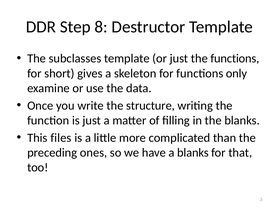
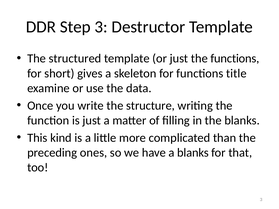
Step 8: 8 -> 3 (101, 27)
subclasses: subclasses -> structured (75, 59)
only: only -> title (236, 73)
files: files -> kind (61, 138)
